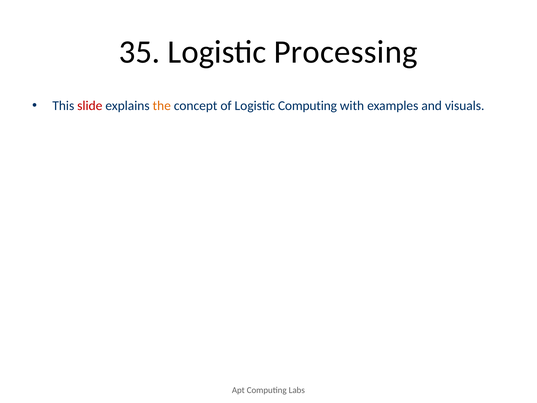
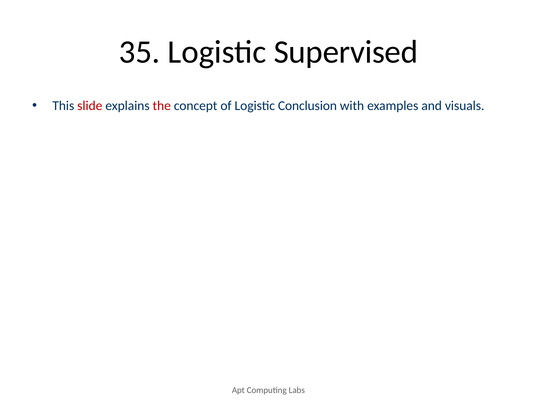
Processing: Processing -> Supervised (346, 52)
the colour: orange -> red (162, 106)
Logistic Computing: Computing -> Conclusion (307, 106)
